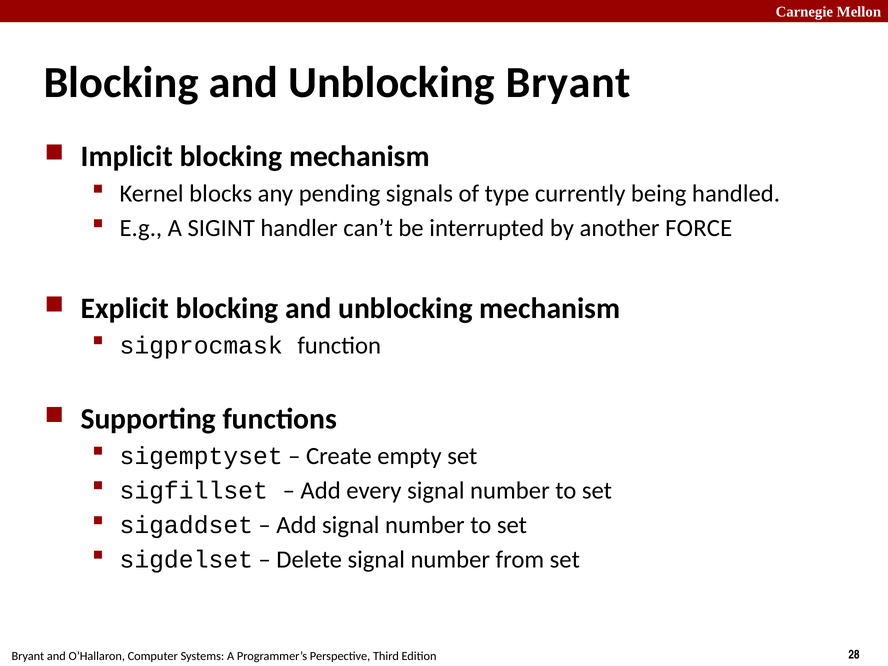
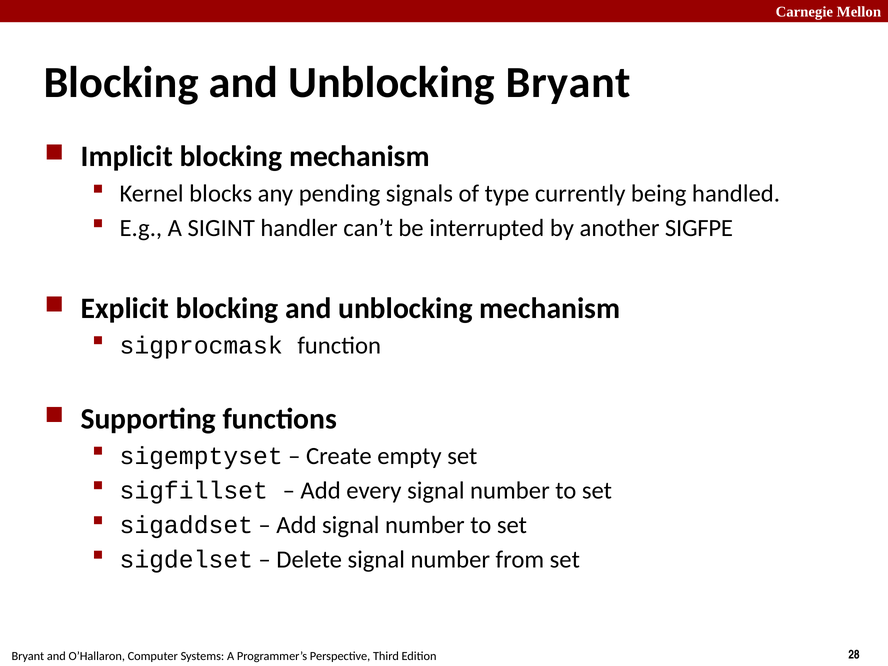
FORCE: FORCE -> SIGFPE (699, 228)
